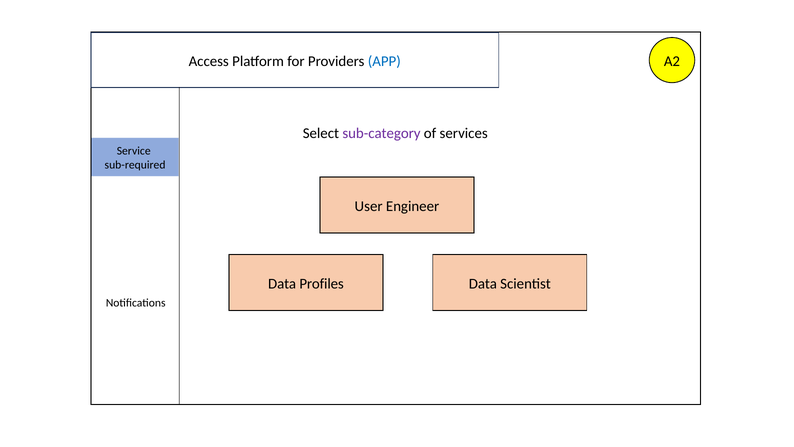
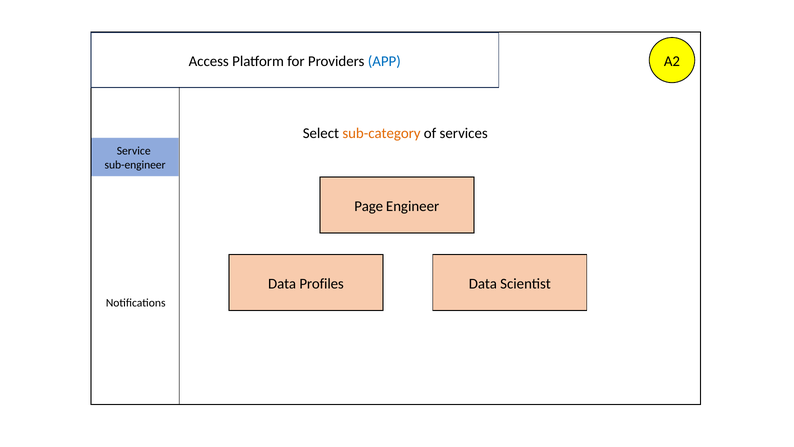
sub-category colour: purple -> orange (381, 133)
sub-required: sub-required -> sub-engineer (135, 165)
User: User -> Page (369, 206)
